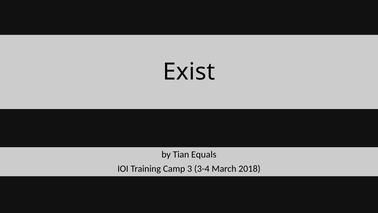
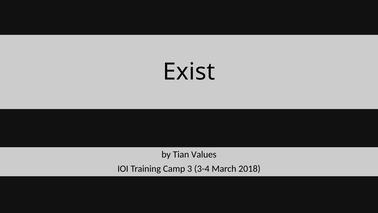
Equals: Equals -> Values (204, 154)
